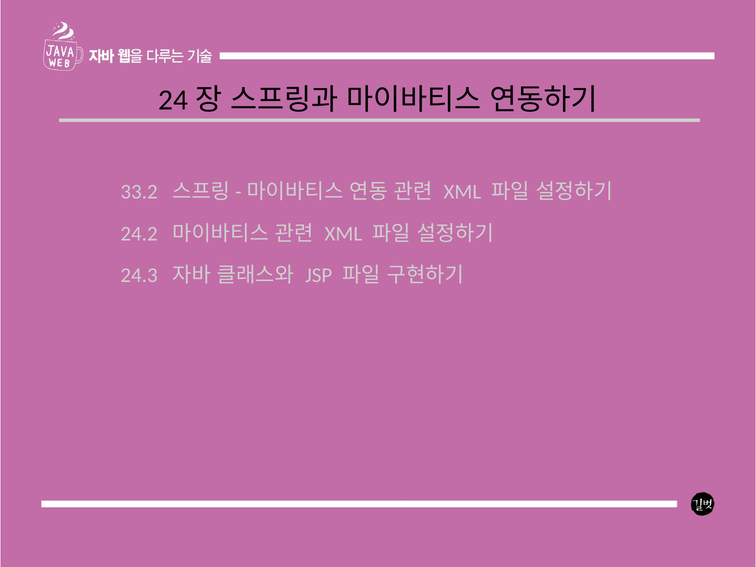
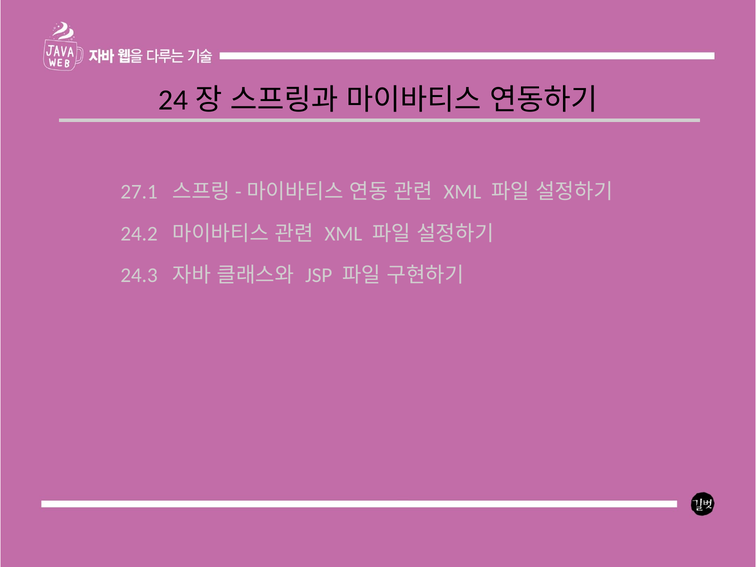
33.2: 33.2 -> 27.1 (139, 192)
